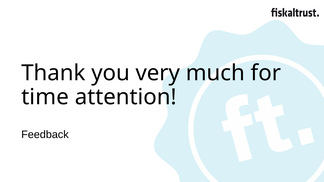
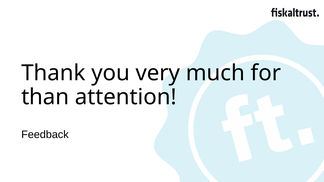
time: time -> than (45, 97)
